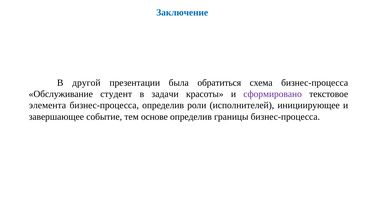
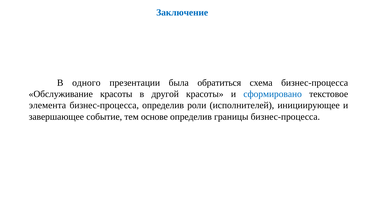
другой: другой -> одного (86, 83)
Обслуживание студент: студент -> красоты (116, 94)
задачи: задачи -> другой (165, 94)
сформировано colour: purple -> blue (273, 94)
